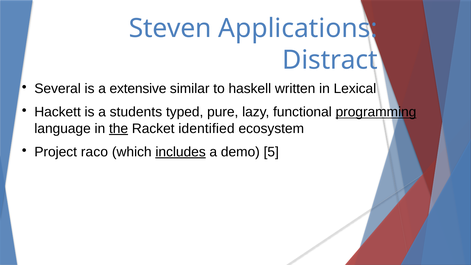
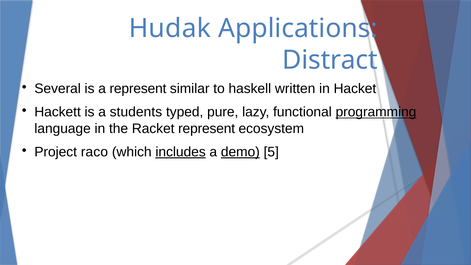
Steven: Steven -> Hudak (170, 28)
a extensive: extensive -> represent (138, 89)
Lexical: Lexical -> Hacket (355, 89)
the underline: present -> none (119, 129)
Racket identified: identified -> represent (207, 129)
demo underline: none -> present (240, 152)
